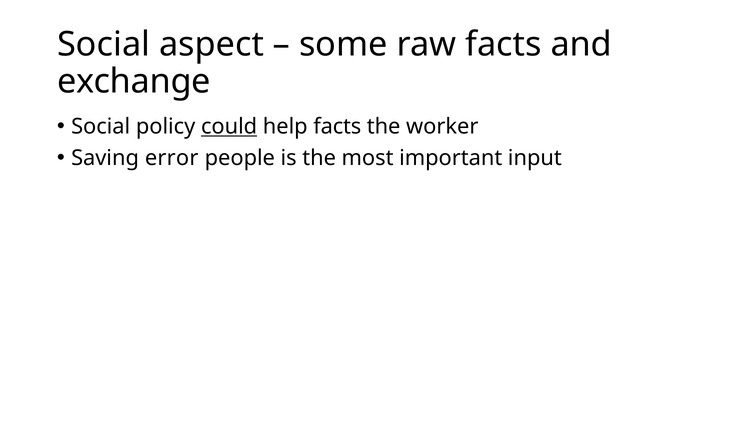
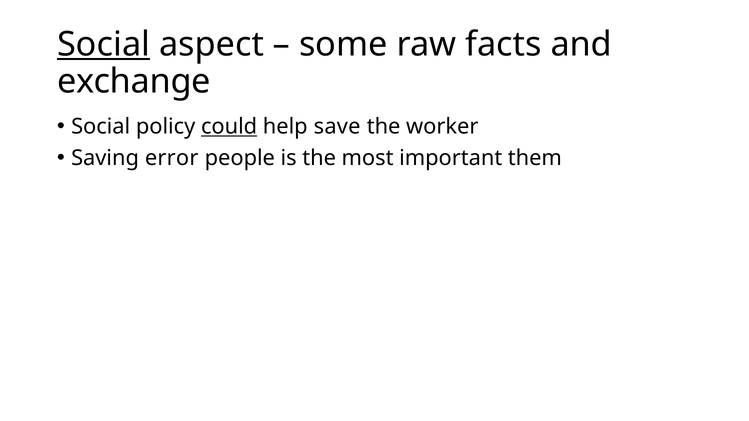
Social underline: none -> present (104, 44)
help facts: facts -> save (337, 127)
input: input -> them (535, 158)
